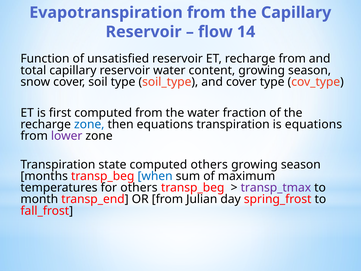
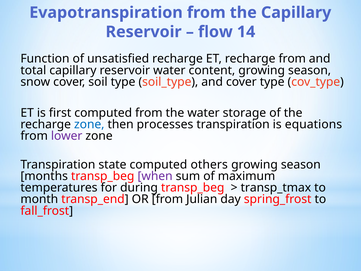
unsatisfied reservoir: reservoir -> recharge (178, 59)
fraction: fraction -> storage (244, 113)
then equations: equations -> processes (165, 124)
when colour: blue -> purple (155, 176)
for others: others -> during (139, 188)
transp_tmax colour: purple -> black (276, 188)
